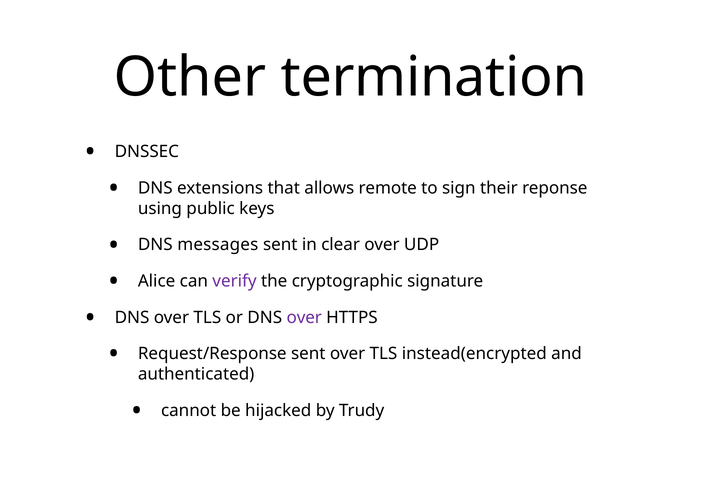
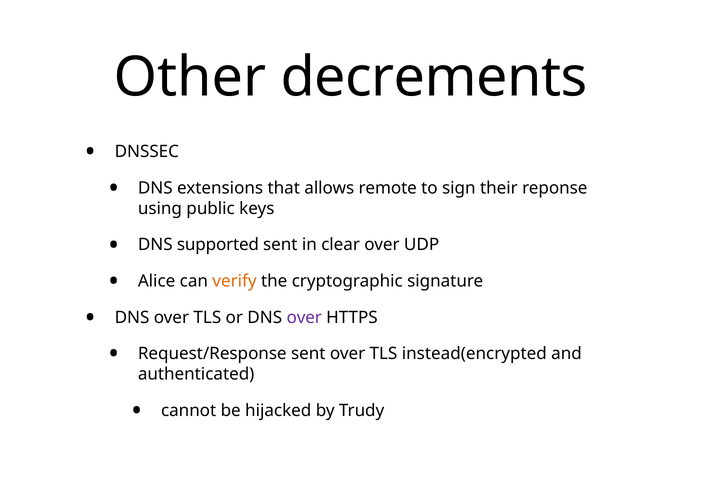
termination: termination -> decrements (434, 77)
messages: messages -> supported (218, 245)
verify colour: purple -> orange (234, 281)
